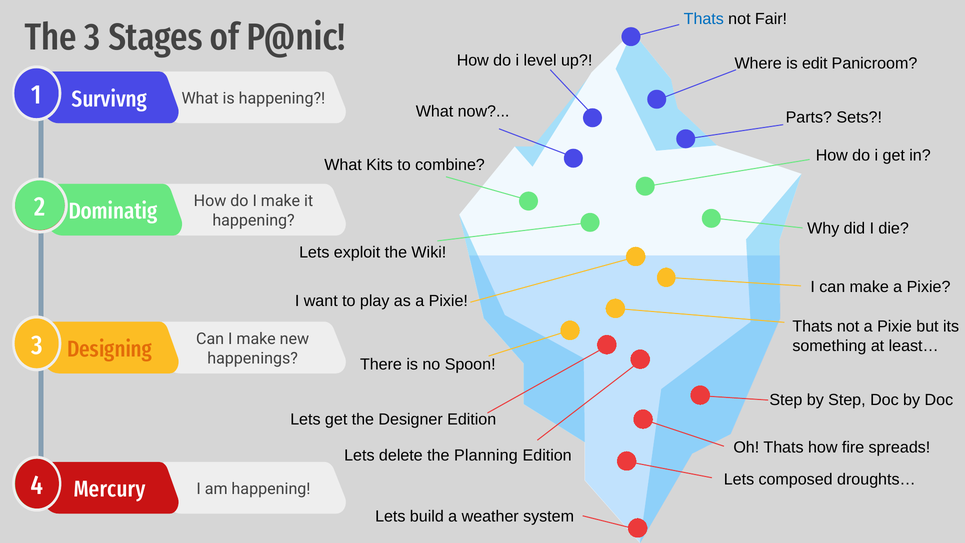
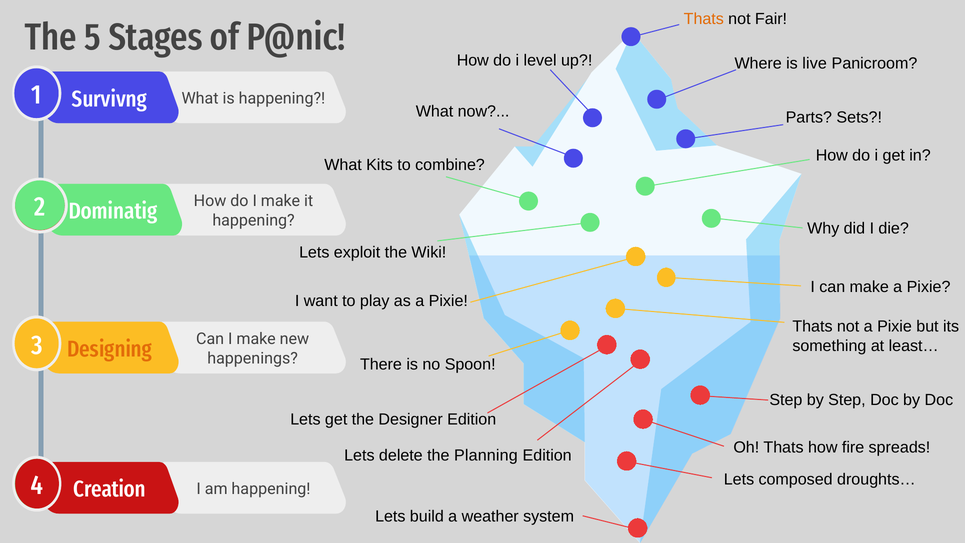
Thats colour: blue -> orange (704, 19)
The 3: 3 -> 5 (92, 37)
edit: edit -> live (815, 64)
Mercury: Mercury -> Creation (110, 489)
